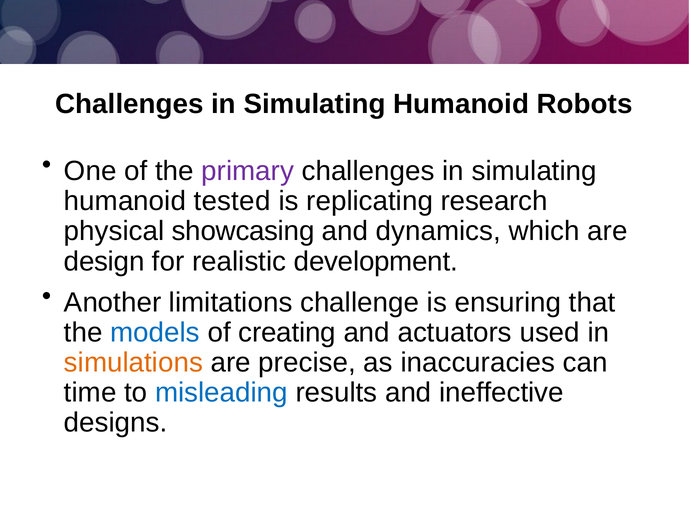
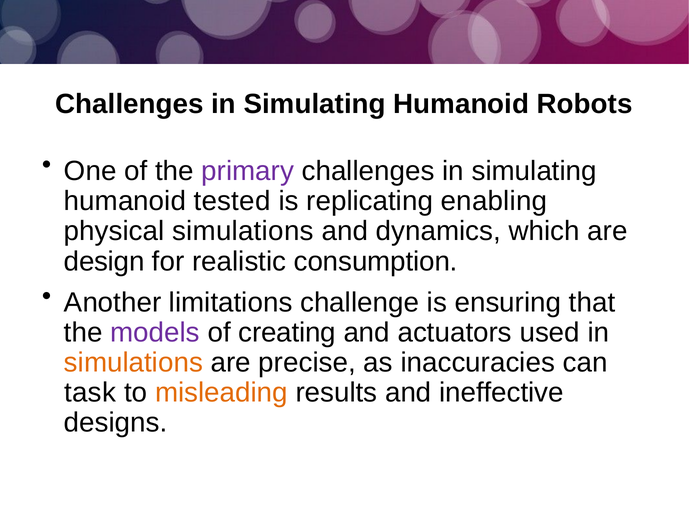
research: research -> enabling (494, 201)
physical showcasing: showcasing -> simulations (243, 231)
development: development -> consumption (376, 261)
models colour: blue -> purple (155, 332)
time: time -> task (90, 392)
misleading colour: blue -> orange (221, 392)
